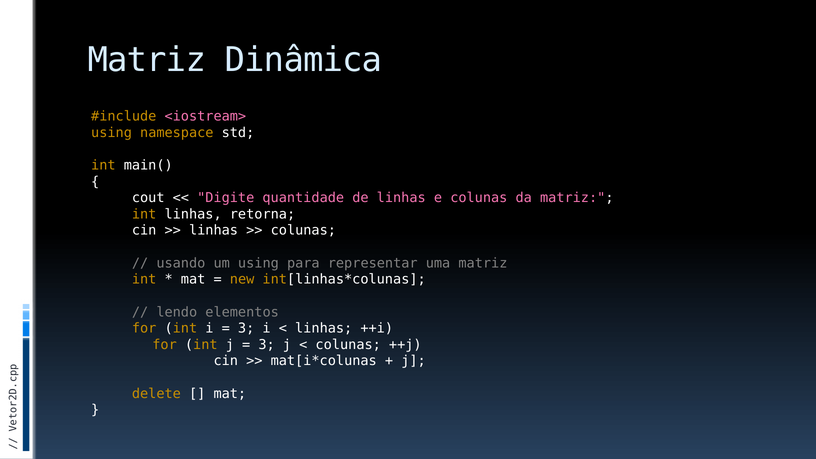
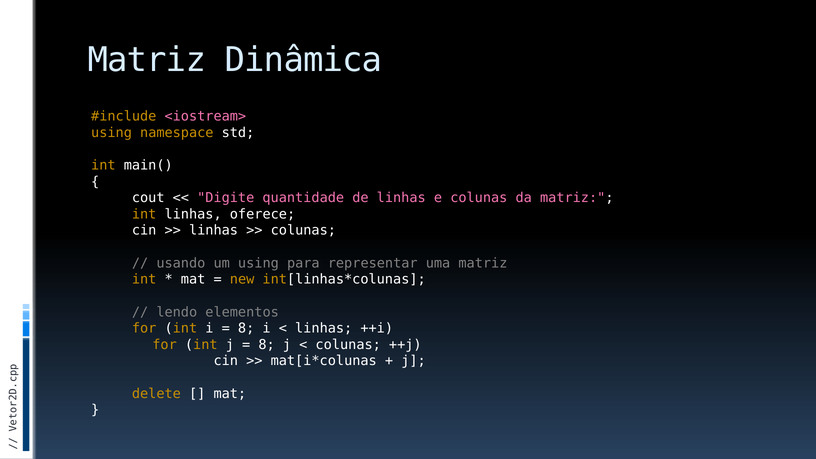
retorna: retorna -> oferece (263, 214)
3: 3 -> 8 (246, 328)
3: 3 -> 8 (267, 345)
